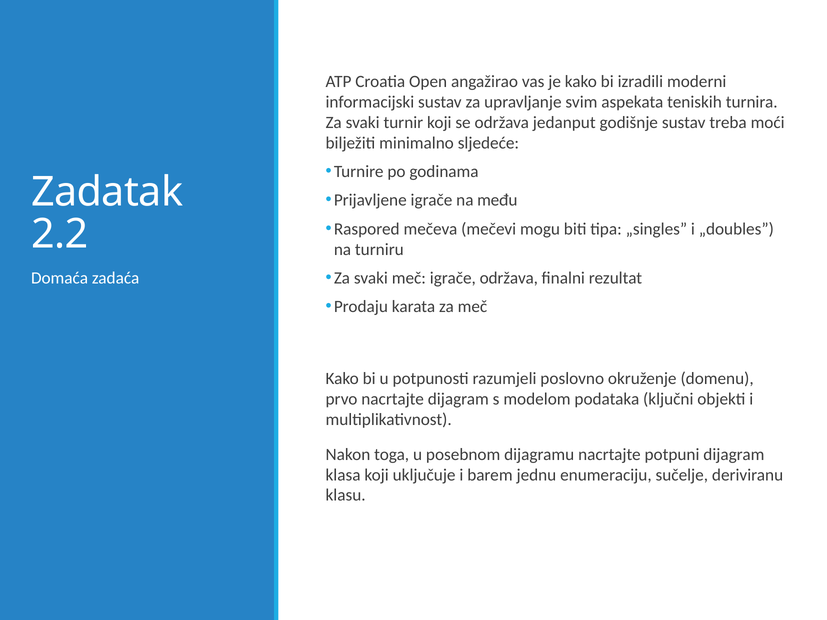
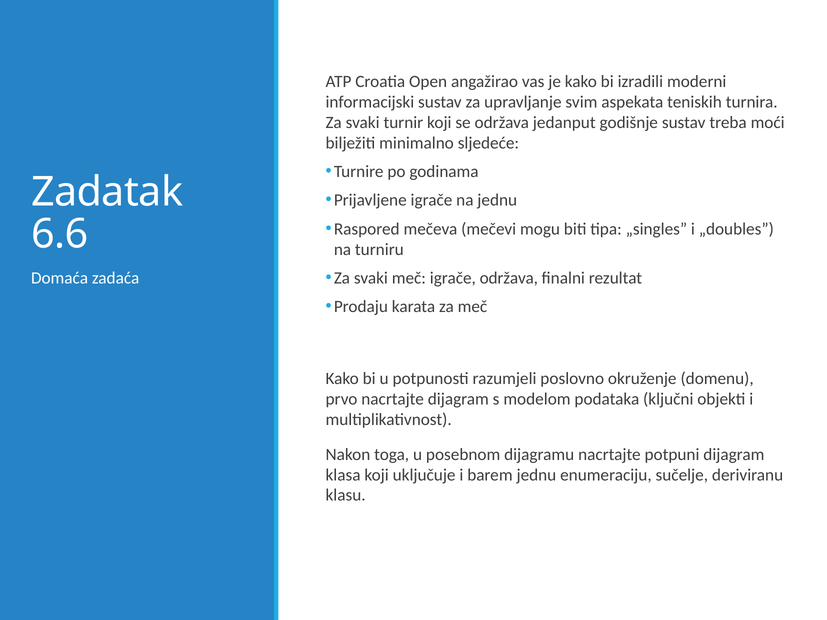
na među: među -> jednu (497, 200)
2.2: 2.2 -> 6.6 (60, 234)
